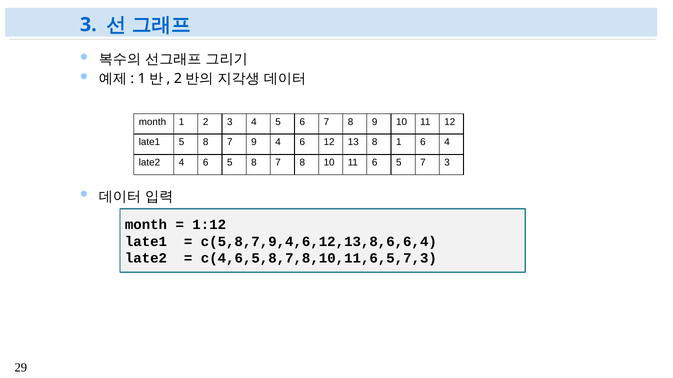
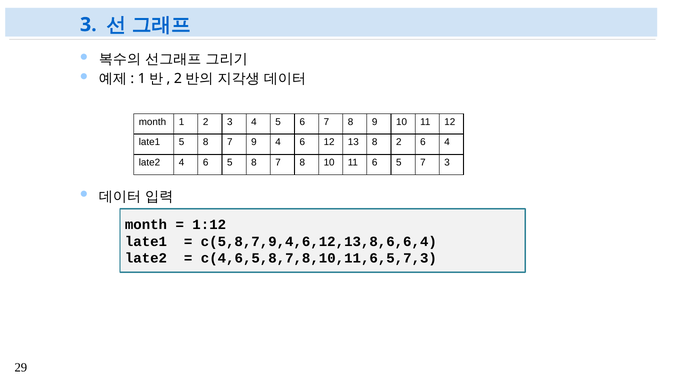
8 1: 1 -> 2 (399, 142)
